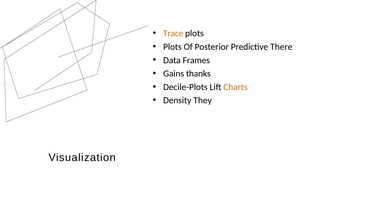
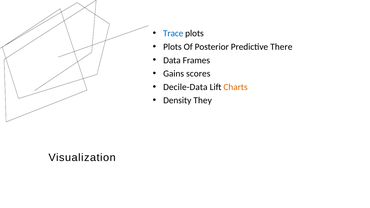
Trace colour: orange -> blue (173, 33)
thanks: thanks -> scores (198, 74)
Decile-Plots: Decile-Plots -> Decile-Data (185, 87)
